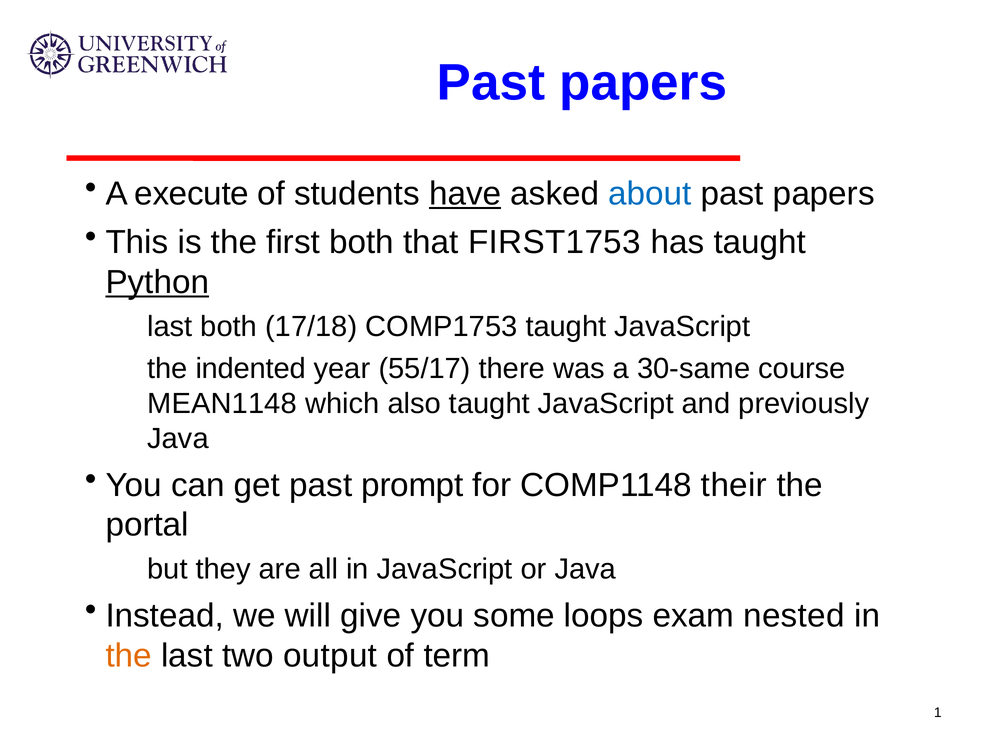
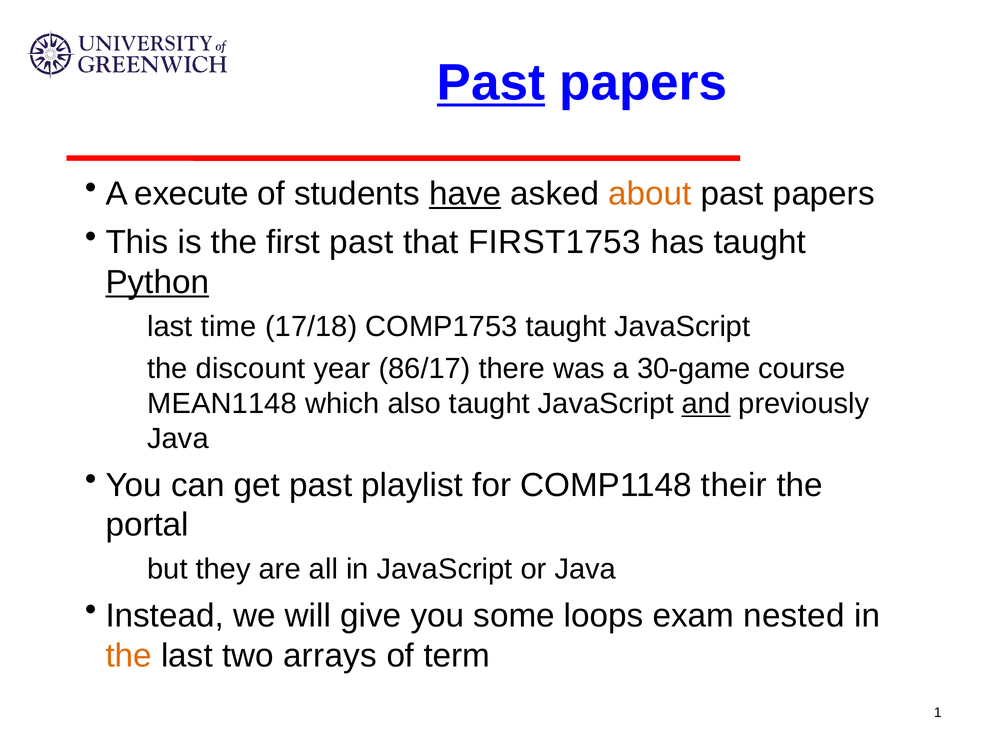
Past underline: none -> present (491, 83)
about colour: blue -> orange (650, 194)
first both: both -> past (361, 242)
both: both -> time (229, 326)
indented: indented -> discount (251, 369)
55/17: 55/17 -> 86/17 (425, 369)
30-same: 30-same -> 30-game (694, 369)
and underline: none -> present (706, 403)
prompt: prompt -> playlist (412, 485)
output: output -> arrays (330, 655)
